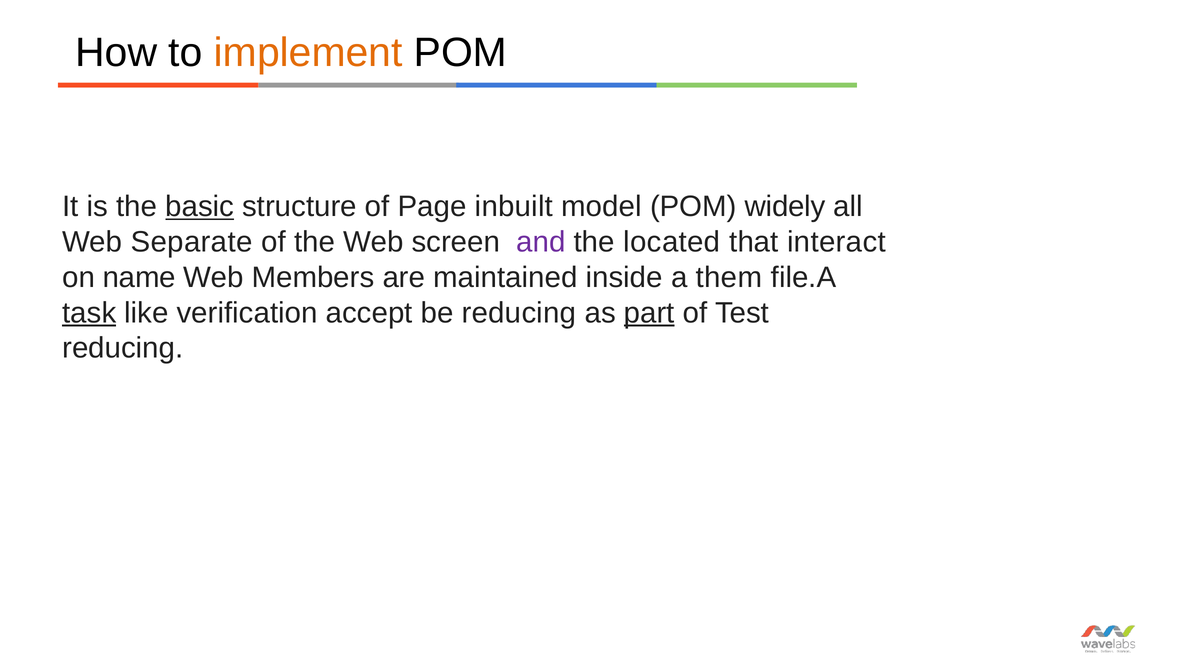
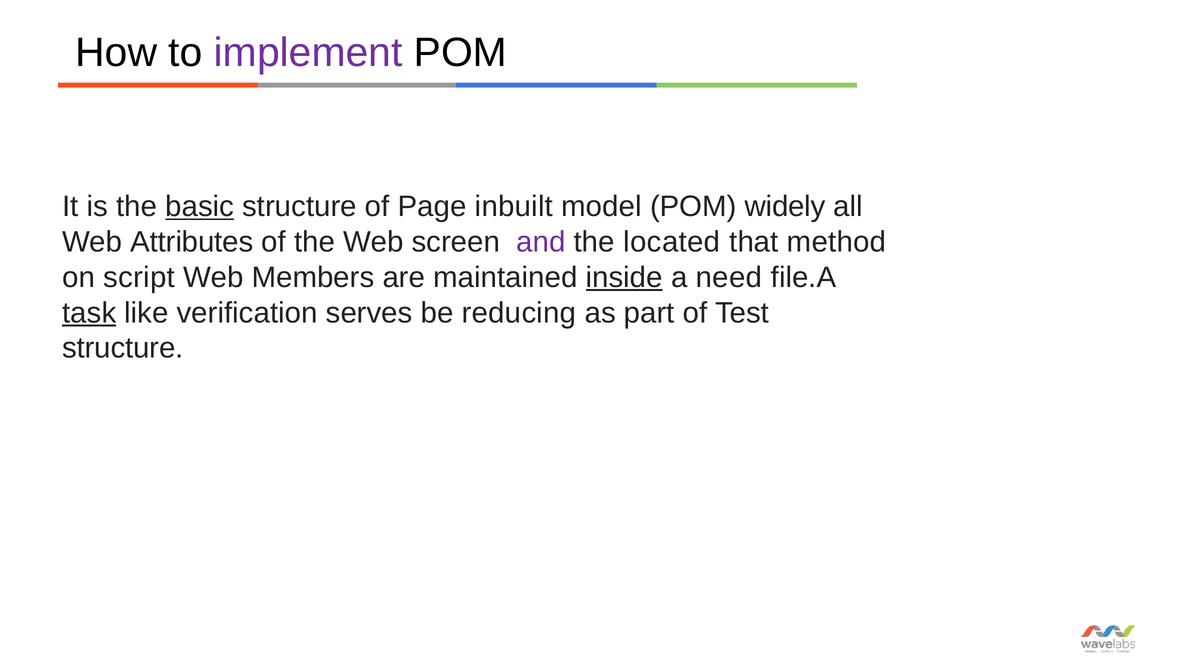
implement colour: orange -> purple (308, 52)
Separate: Separate -> Attributes (192, 242)
interact: interact -> method (836, 242)
name: name -> script (139, 277)
inside underline: none -> present (624, 277)
them: them -> need (729, 277)
accept: accept -> serves (369, 313)
part underline: present -> none (649, 313)
reducing: reducing -> structure (123, 348)
